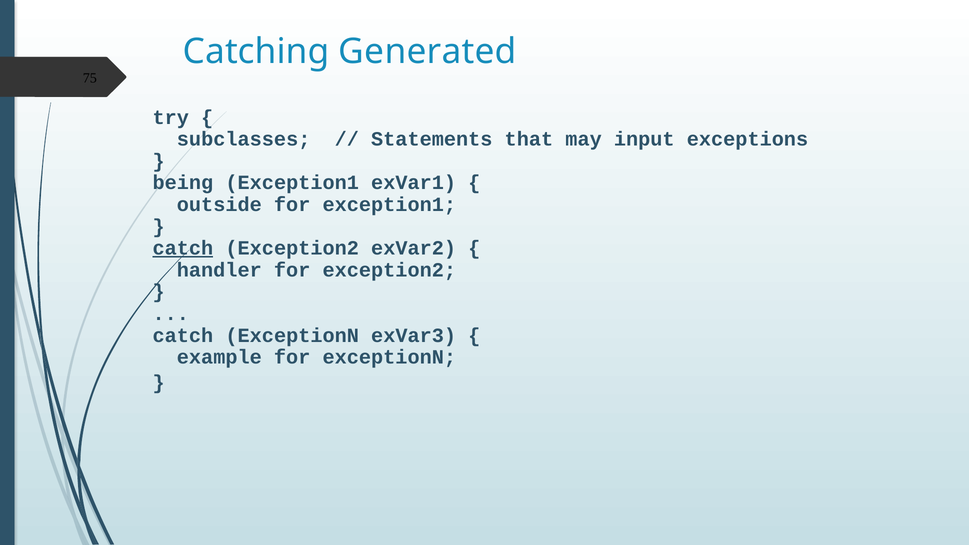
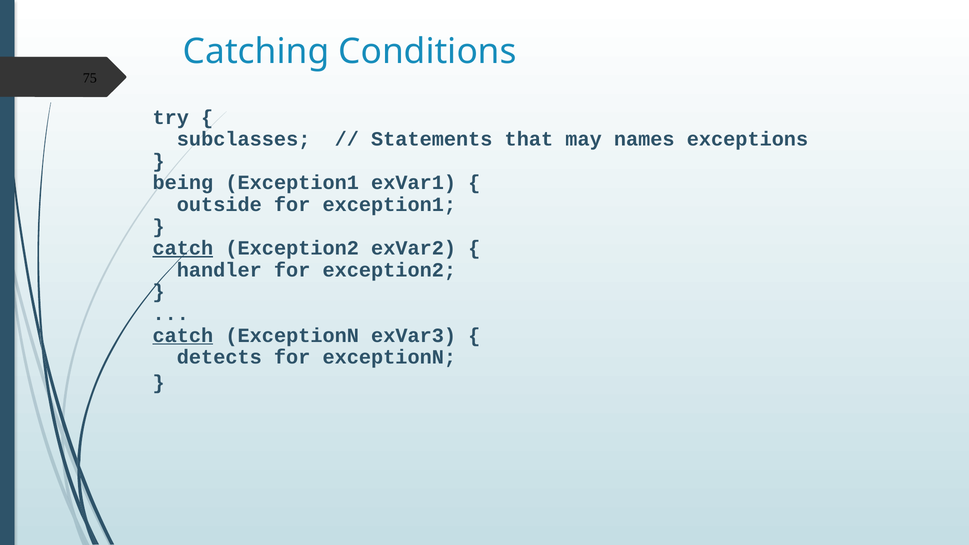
Generated: Generated -> Conditions (428, 52)
input: input -> names (644, 139)
catch underline: none -> present (183, 335)
example: example -> detects (219, 357)
